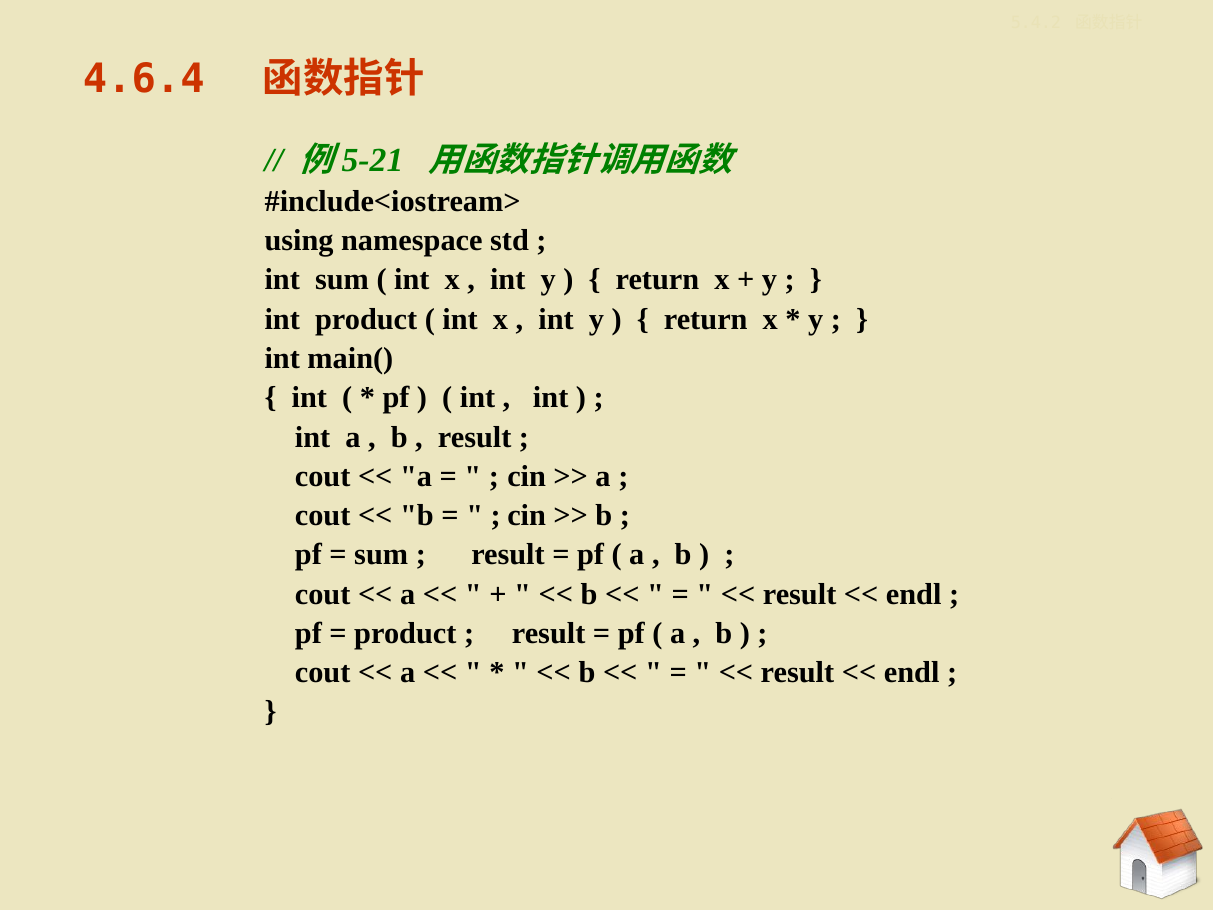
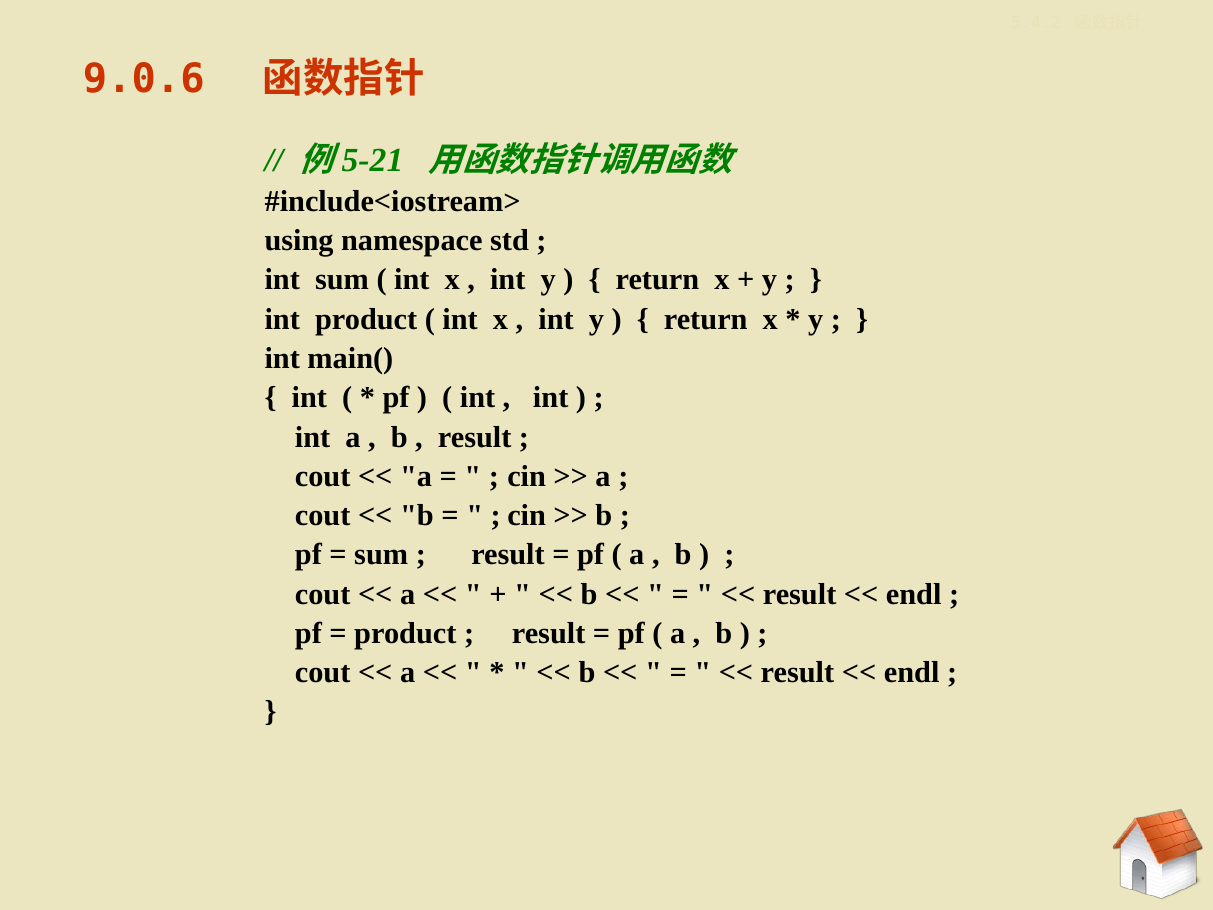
4.6.4: 4.6.4 -> 9.0.6 (144, 79)
